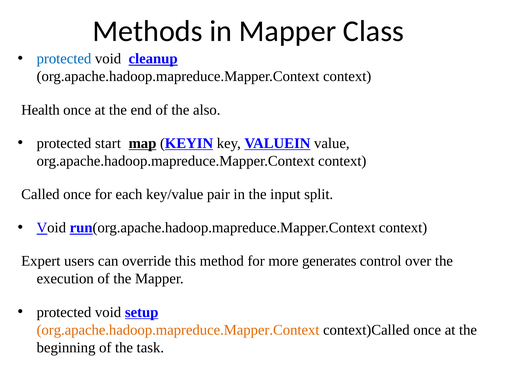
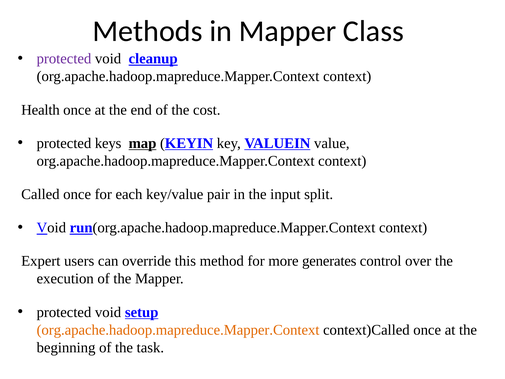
protected colour: blue -> purple (64, 59)
also: also -> cost (207, 110)
start: start -> keys (108, 143)
